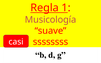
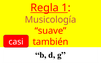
ssssssss: ssssssss -> también (51, 42)
